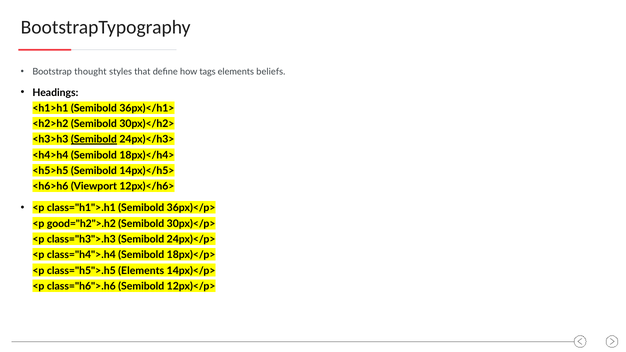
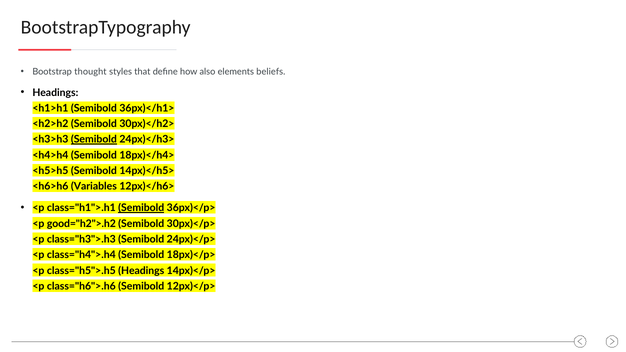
tags: tags -> also (207, 72)
Viewport: Viewport -> Variables (94, 186)
Semibold underline: none -> present (141, 208)
class="h5">.h5 Elements: Elements -> Headings (141, 271)
